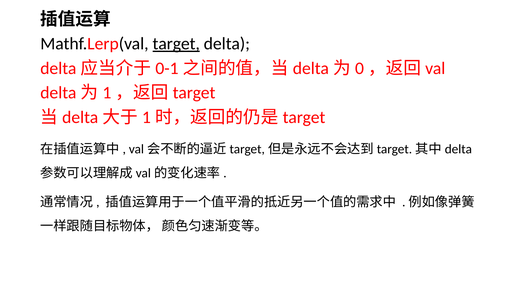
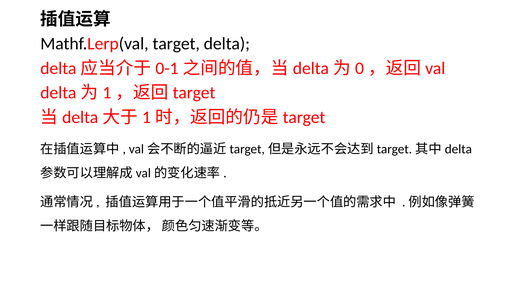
target underline: present -> none (176, 44)
